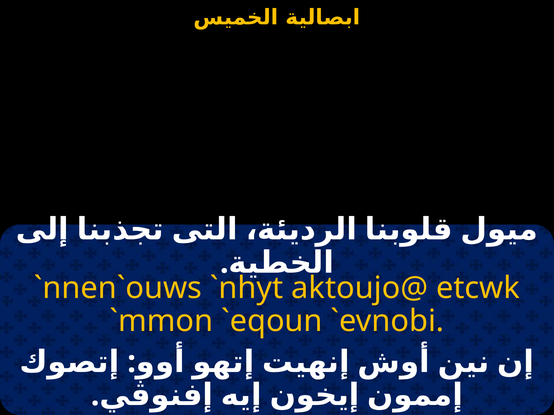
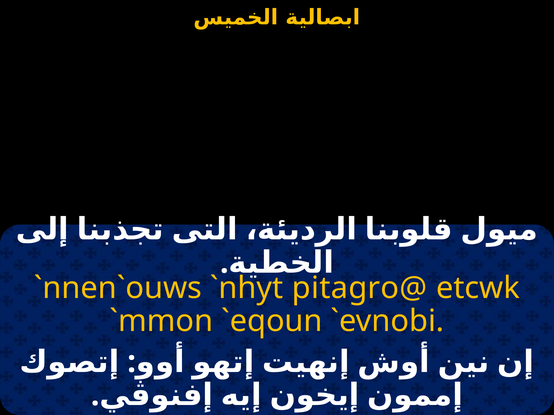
aktoujo@: aktoujo@ -> pitagro@ (360, 288)
